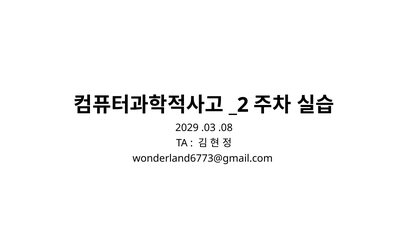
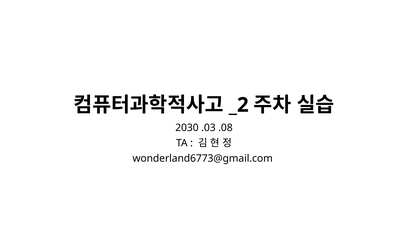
2029: 2029 -> 2030 (187, 128)
